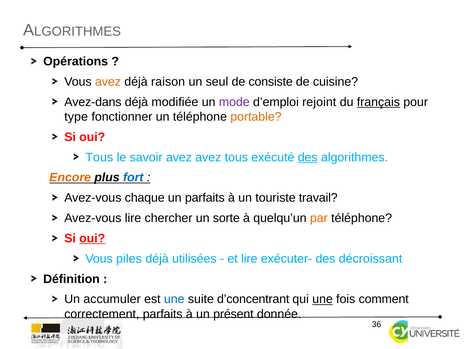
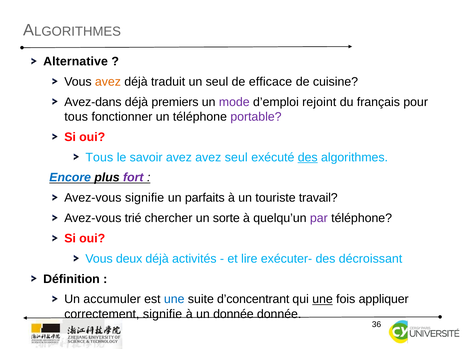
Opérations: Opérations -> Alternative (76, 61)
raison: raison -> traduit (168, 82)
consiste: consiste -> efficace (271, 82)
modifiée: modifiée -> premiers (175, 102)
français underline: present -> none (378, 102)
type: type -> tous (76, 117)
portable colour: orange -> purple (256, 117)
avez tous: tous -> seul (236, 157)
Encore colour: orange -> blue (70, 177)
fort colour: blue -> purple (133, 177)
Avez-vous chaque: chaque -> signifie (145, 198)
Avez-vous lire: lire -> trié (133, 218)
par colour: orange -> purple (319, 218)
oui underline: present -> none (92, 238)
piles: piles -> deux (129, 258)
utilisées: utilisées -> activités (194, 258)
comment: comment -> appliquer (384, 299)
correctement parfaits: parfaits -> signifie (163, 314)
un présent: présent -> donnée (233, 314)
